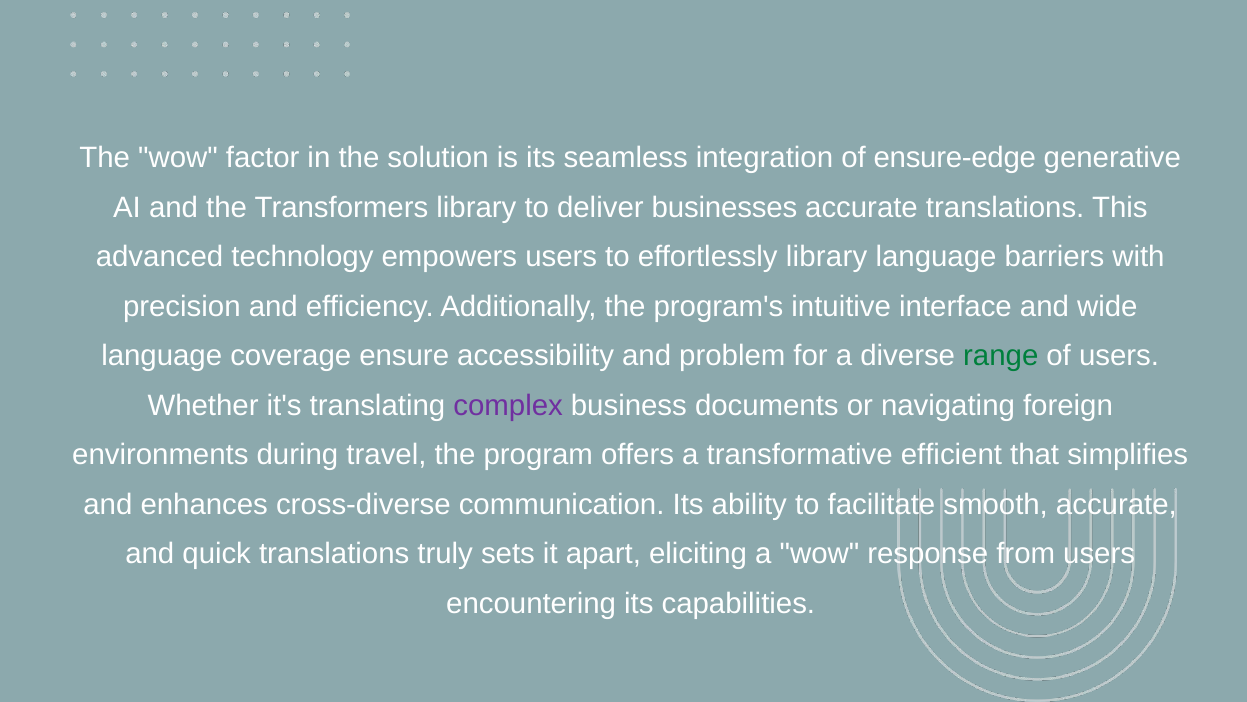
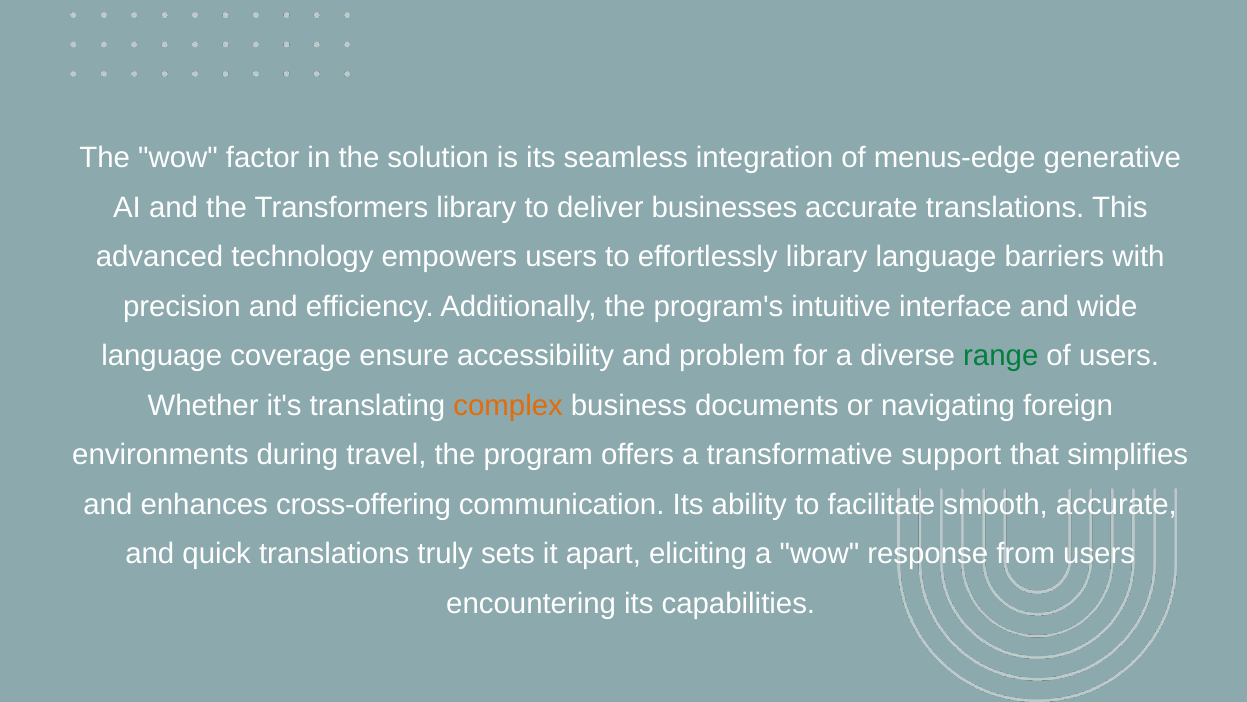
ensure-edge: ensure-edge -> menus-edge (955, 158)
complex colour: purple -> orange (508, 405)
efficient: efficient -> support (951, 455)
cross-diverse: cross-diverse -> cross-offering (363, 504)
